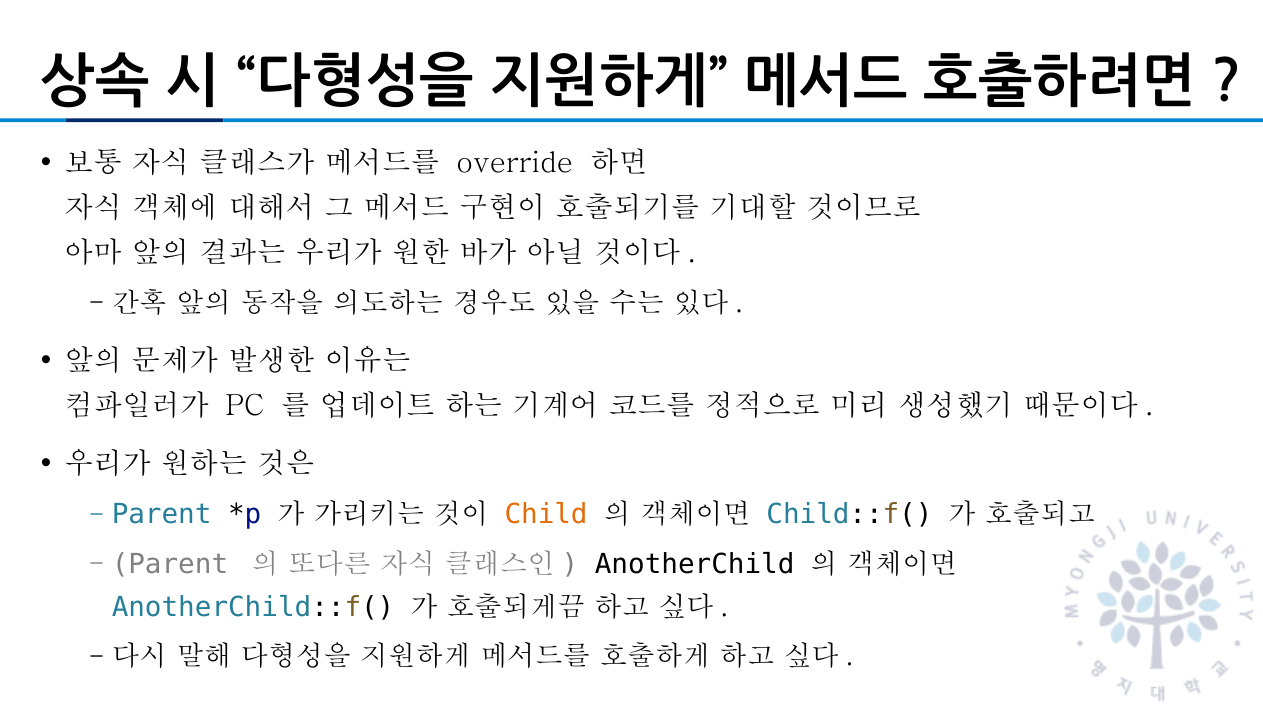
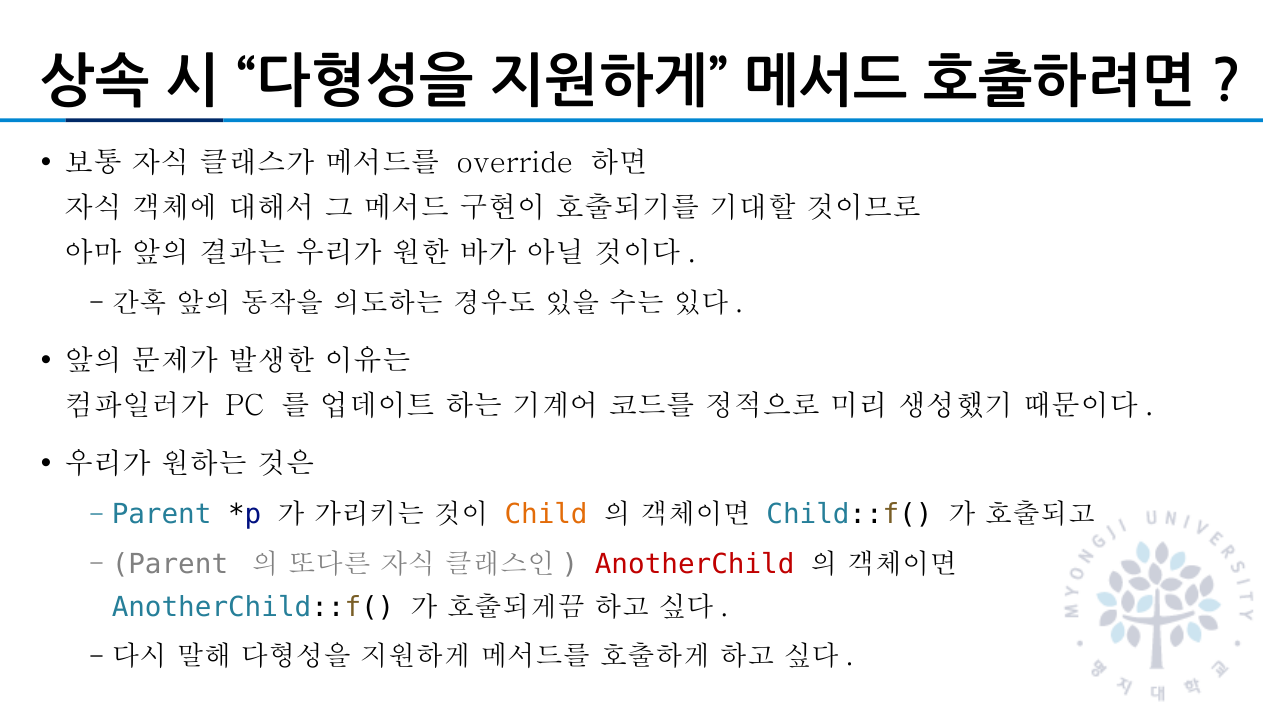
AnotherChild colour: black -> red (695, 565)
